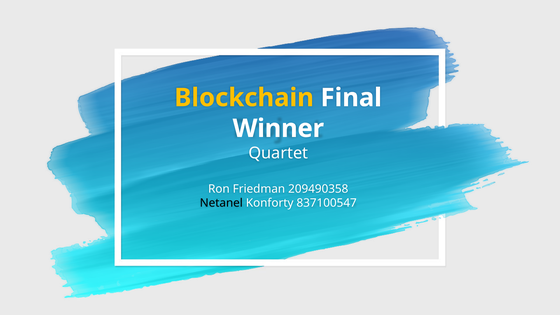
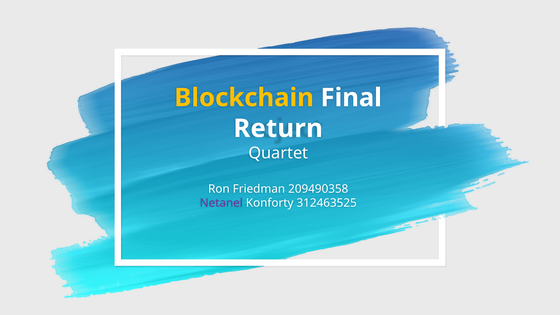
Winner: Winner -> Return (278, 128)
Netanel colour: black -> purple (221, 203)
837100547: 837100547 -> 312463525 (327, 203)
